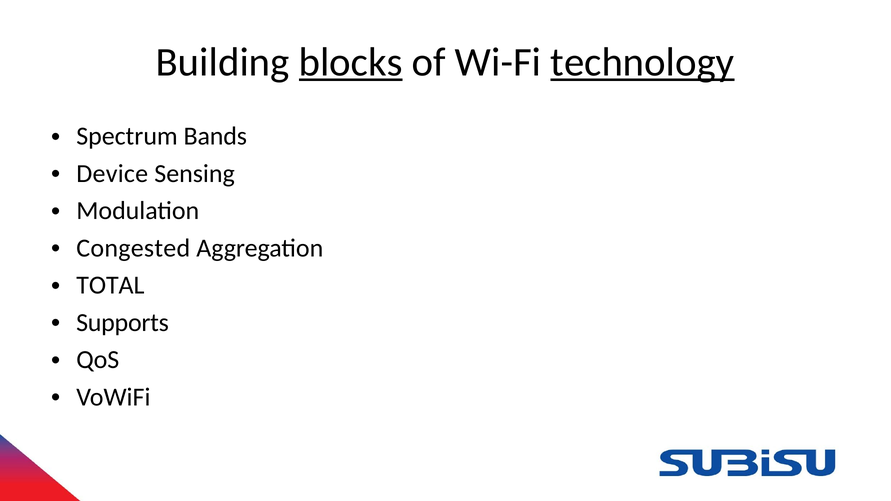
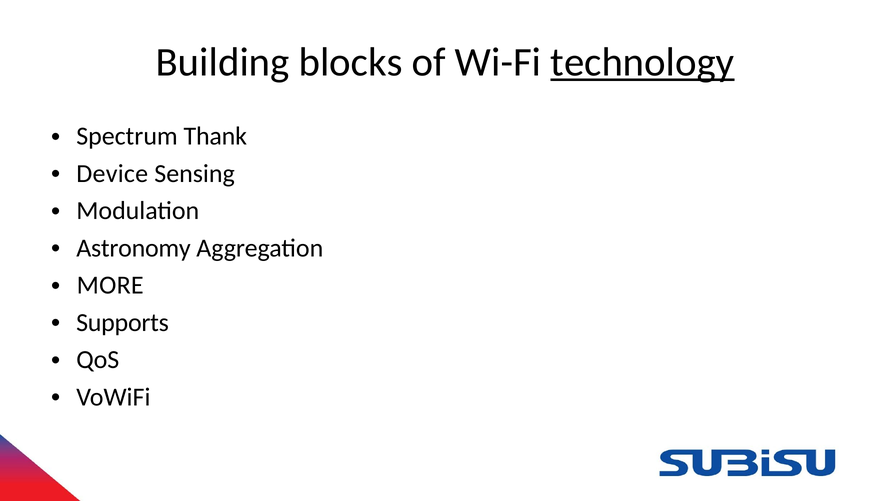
blocks underline: present -> none (351, 62)
Bands: Bands -> Thank (215, 136)
Congested: Congested -> Astronomy (134, 248)
TOTAL: TOTAL -> MORE (110, 285)
